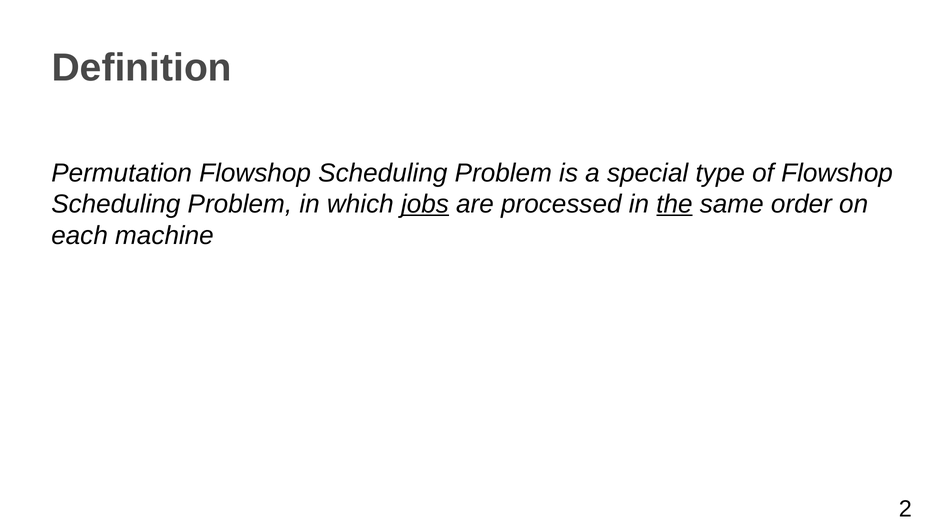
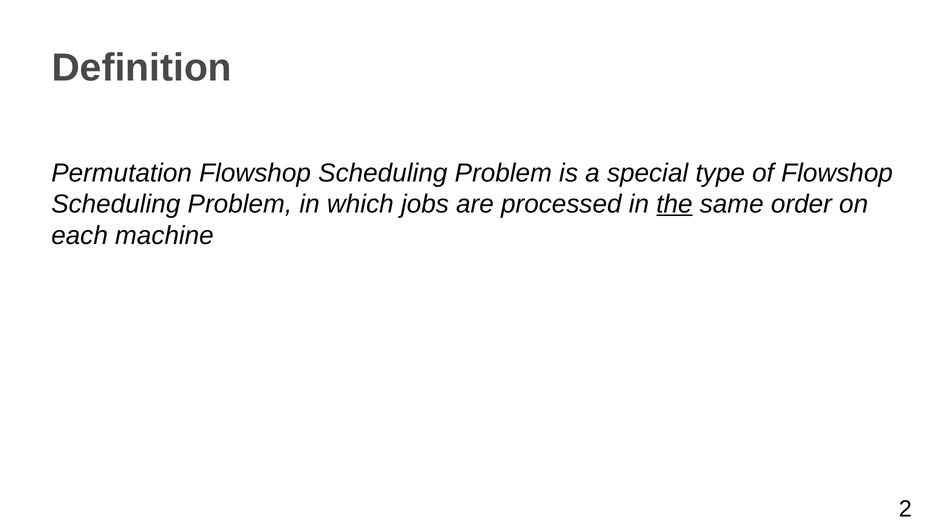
jobs underline: present -> none (425, 204)
